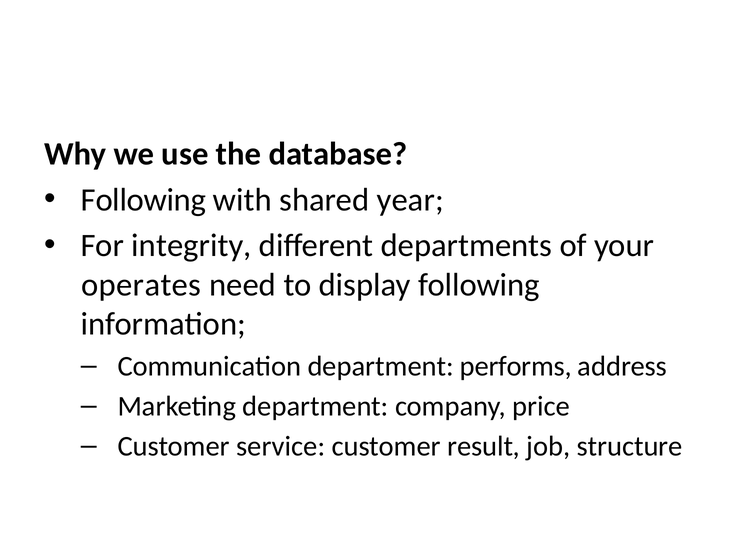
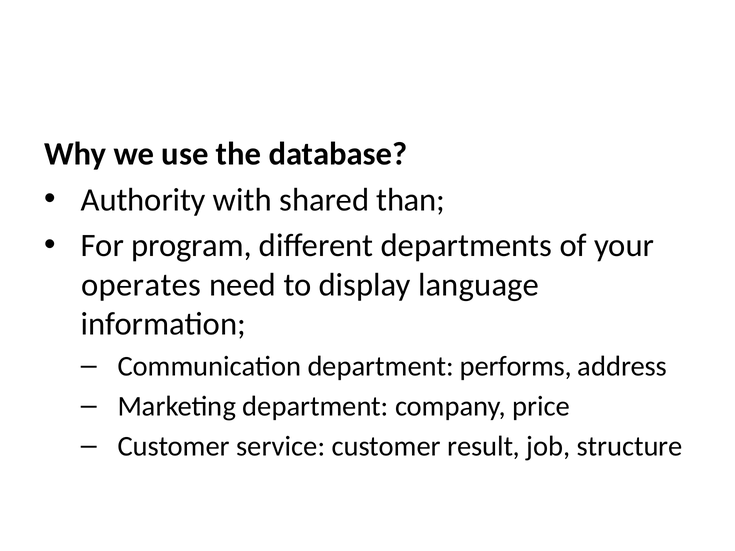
Following: Following -> Authority (143, 200)
year: year -> than (411, 200)
integrity: integrity -> program (192, 246)
display following: following -> language (479, 285)
